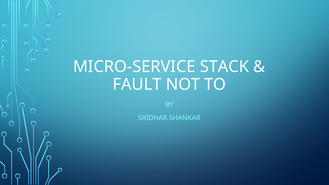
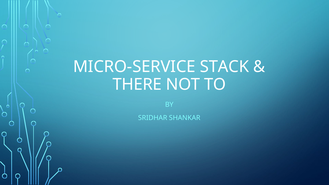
FAULT: FAULT -> THERE (137, 84)
